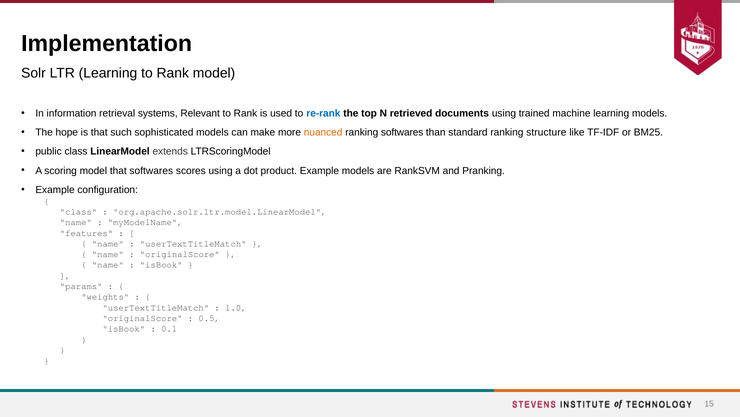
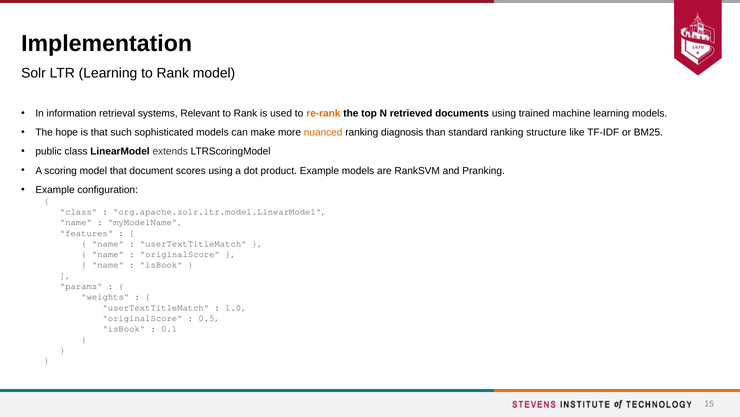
re-rank colour: blue -> orange (323, 113)
ranking softwares: softwares -> diagnosis (402, 132)
that softwares: softwares -> document (151, 171)
